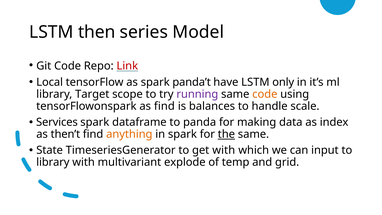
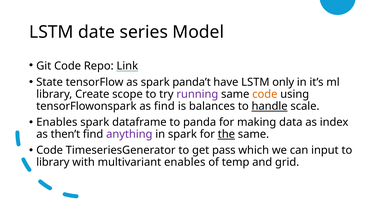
then: then -> date (97, 32)
Link colour: red -> black (127, 66)
Local: Local -> State (50, 82)
Target: Target -> Create (92, 94)
handle underline: none -> present (270, 106)
Services: Services -> Enables (57, 122)
anything colour: orange -> purple (129, 134)
State: State -> Code (50, 150)
get with: with -> pass (224, 150)
multivariant explode: explode -> enables (185, 162)
